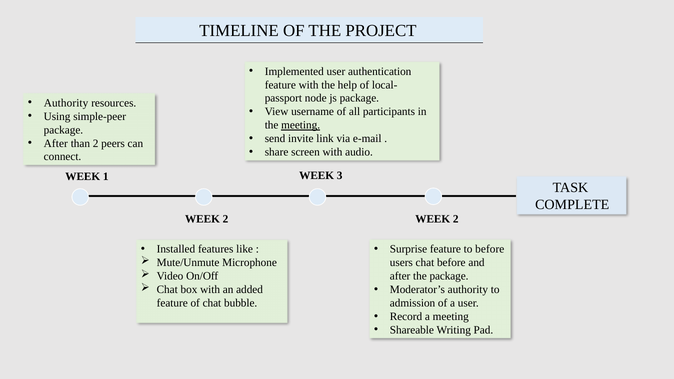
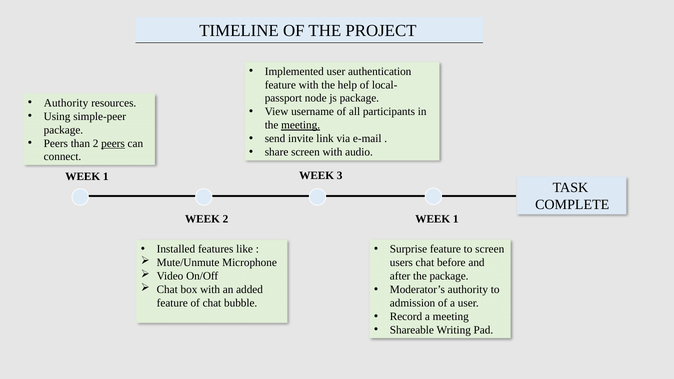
After: After -> Peers (56, 143)
peers underline: none -> present (113, 143)
2: 2 -> 1 (456, 219)
to before: before -> screen (490, 249)
